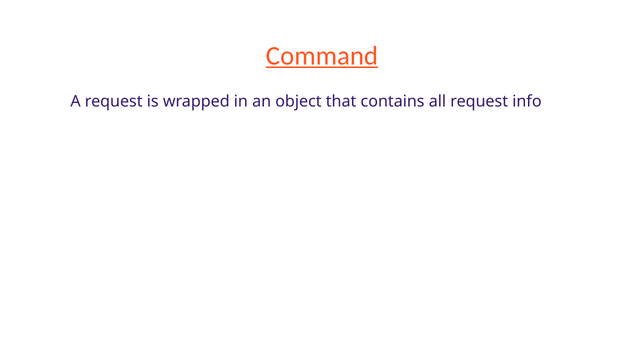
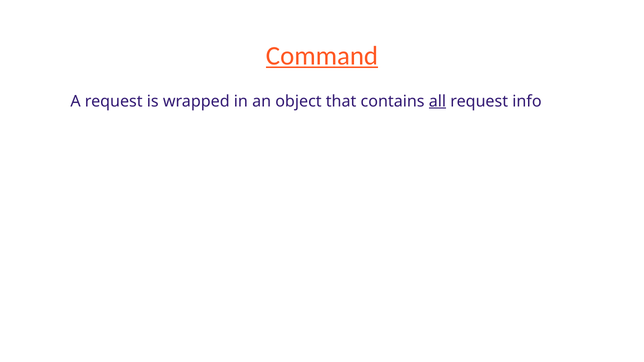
all underline: none -> present (437, 101)
